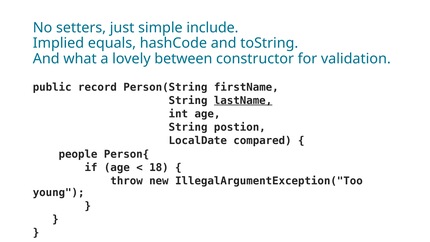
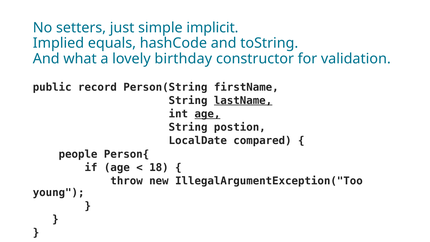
include: include -> implicit (212, 28)
between: between -> birthday (183, 59)
age underline: none -> present (207, 114)
